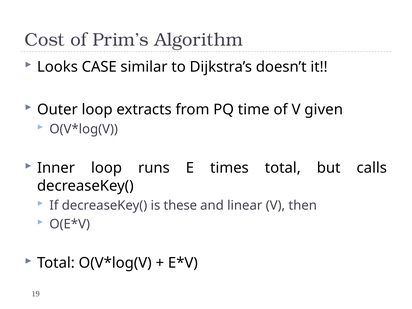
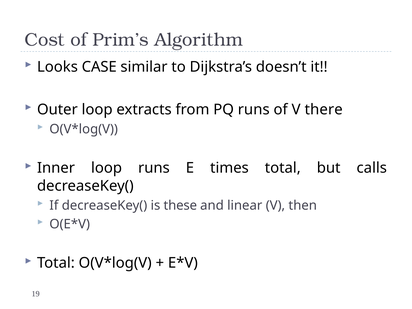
PQ time: time -> runs (254, 109)
given: given -> there (324, 109)
